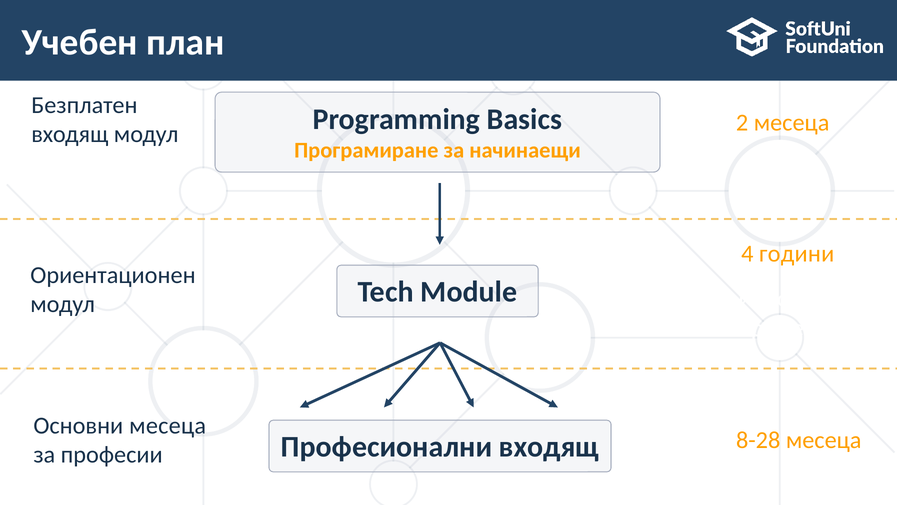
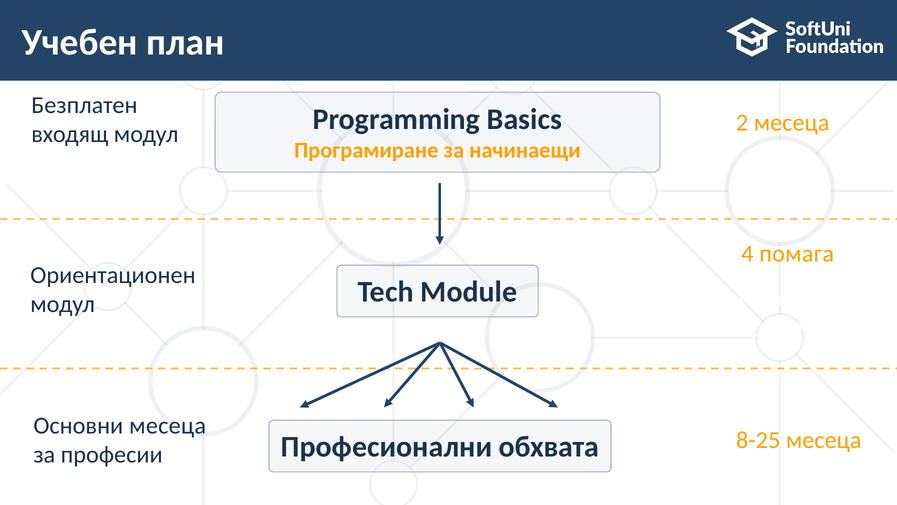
години: години -> помага (797, 254)
8-28: 8-28 -> 8-25 (758, 440)
Професионални входящ: входящ -> обхвата (549, 446)
